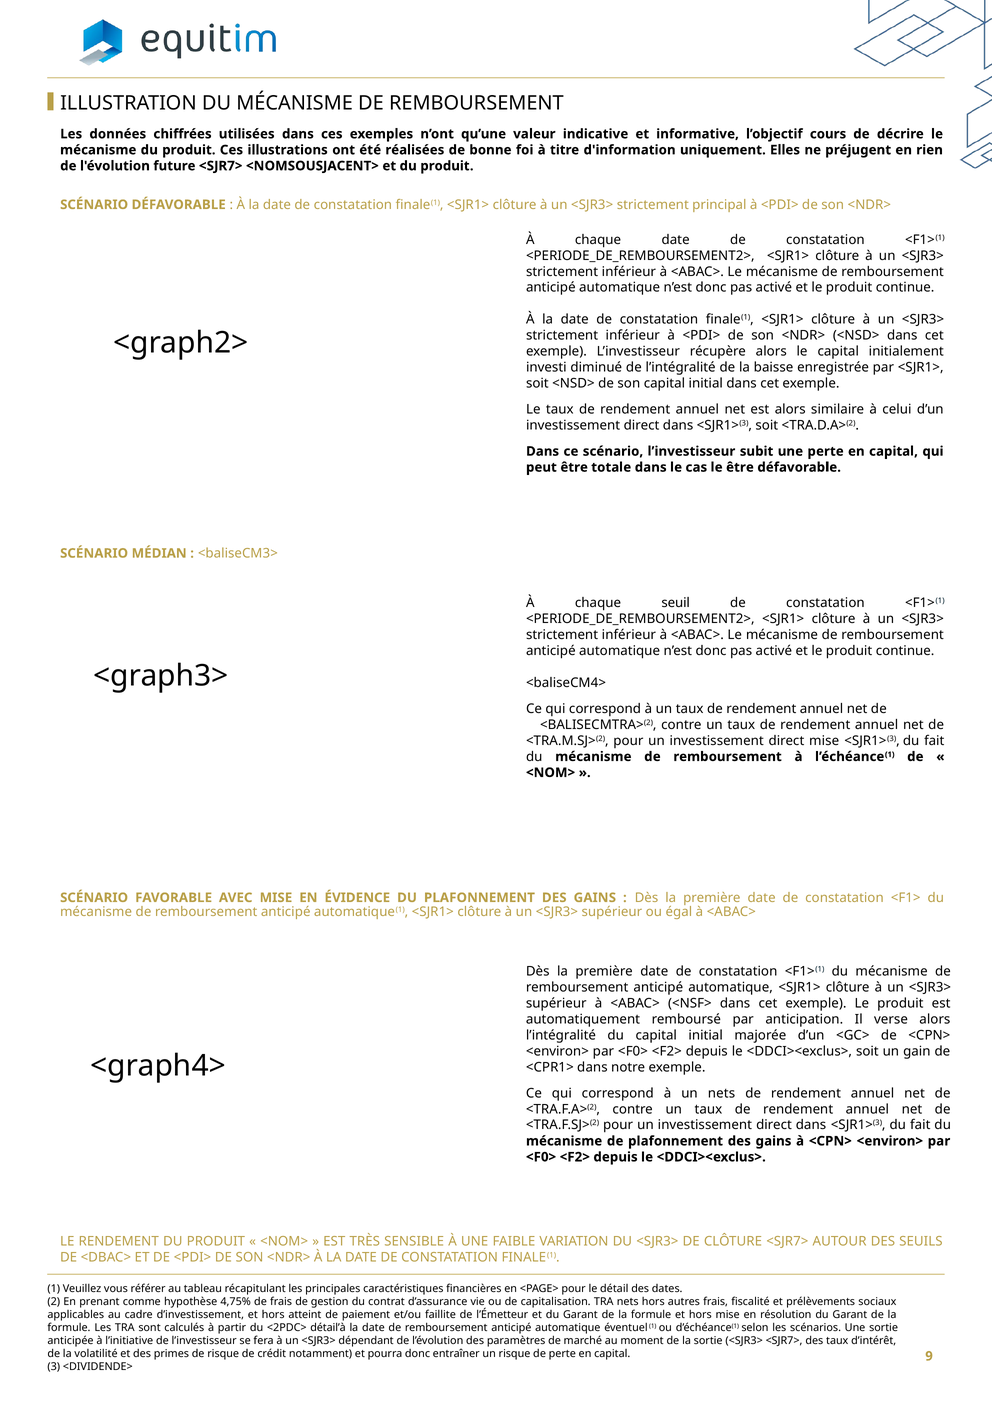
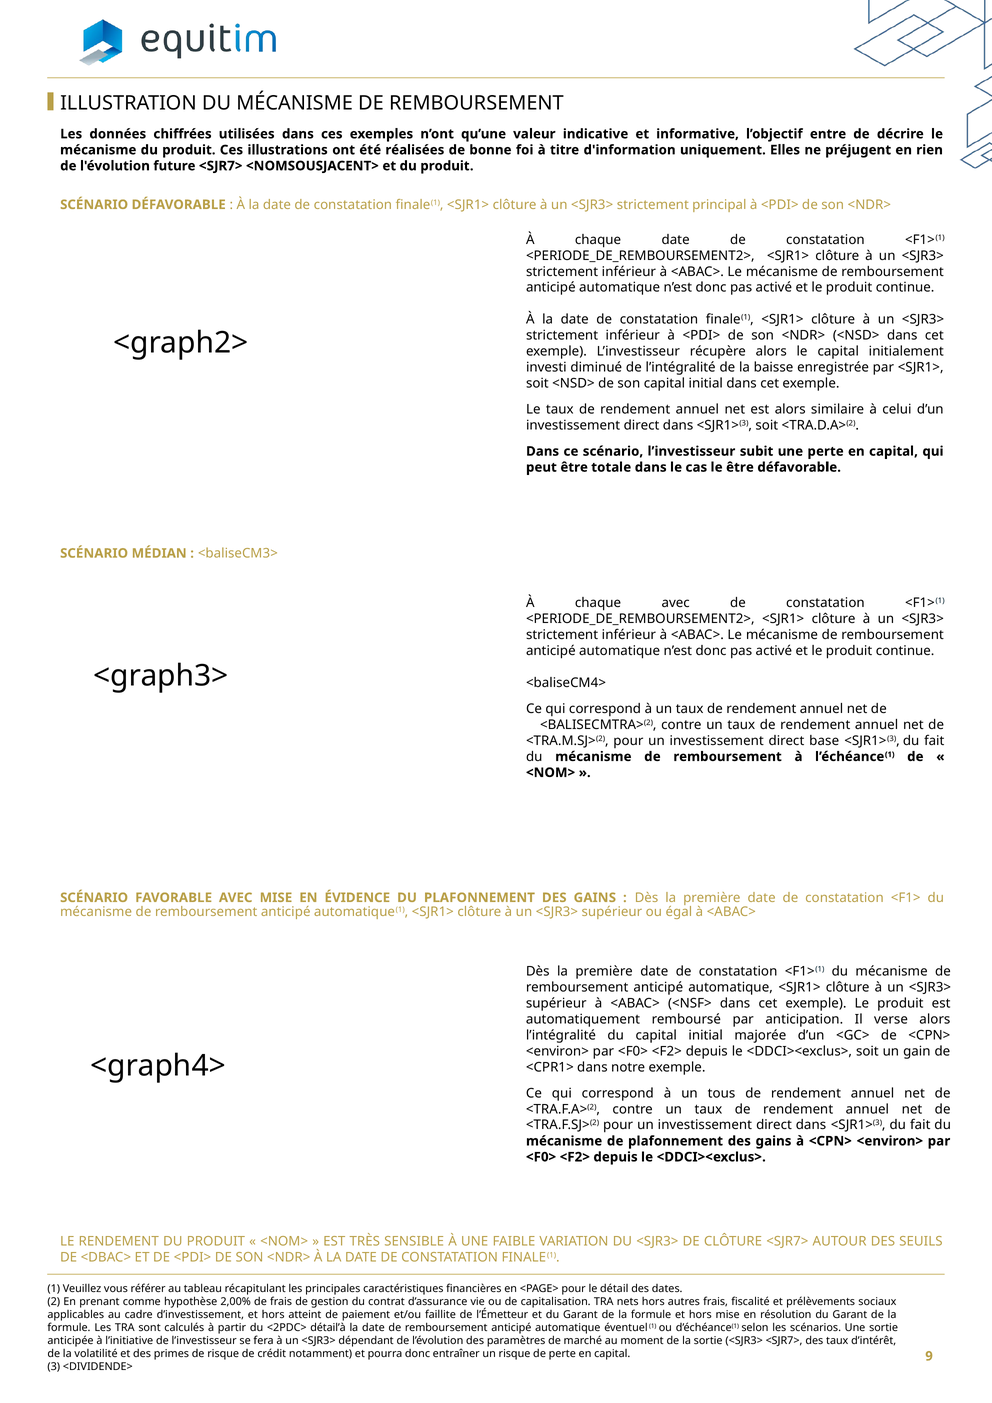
cours: cours -> entre (828, 134)
chaque seuil: seuil -> avec (676, 603)
direct mise: mise -> base (824, 741)
un nets: nets -> tous (722, 1093)
4,75%: 4,75% -> 2,00% (236, 1302)
